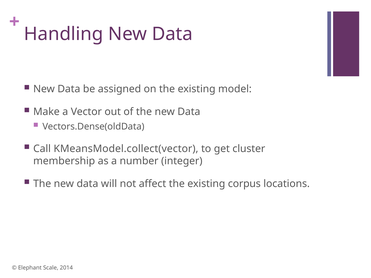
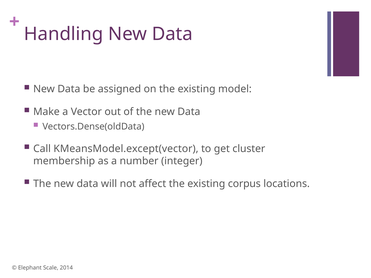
KMeansModel.collect(vector: KMeansModel.collect(vector -> KMeansModel.except(vector (126, 149)
